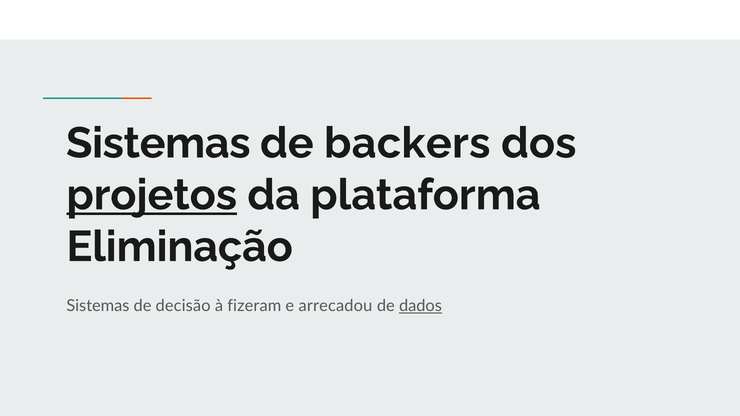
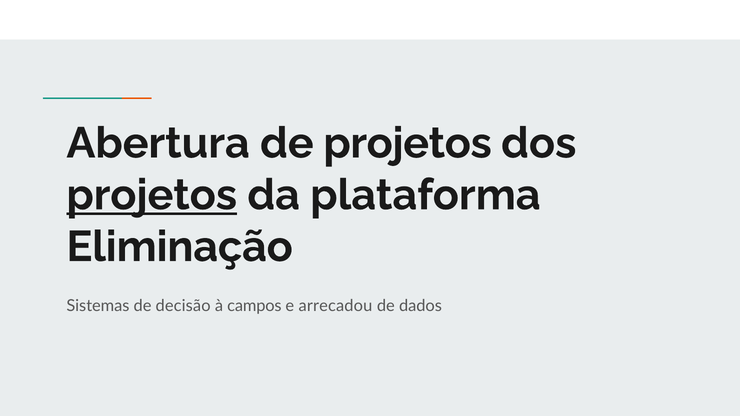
Sistemas: Sistemas -> Abertura (158, 143)
de backers: backers -> projetos (408, 143)
fizeram: fizeram -> campos (254, 306)
dados underline: present -> none (420, 306)
